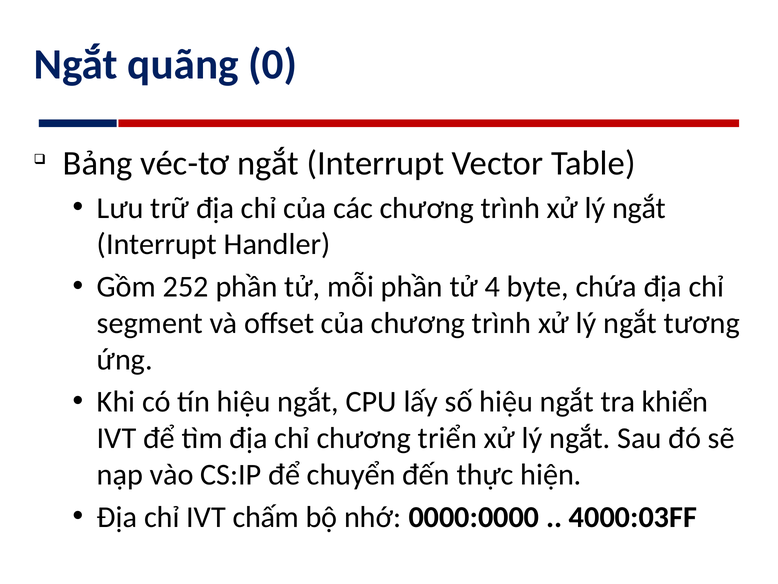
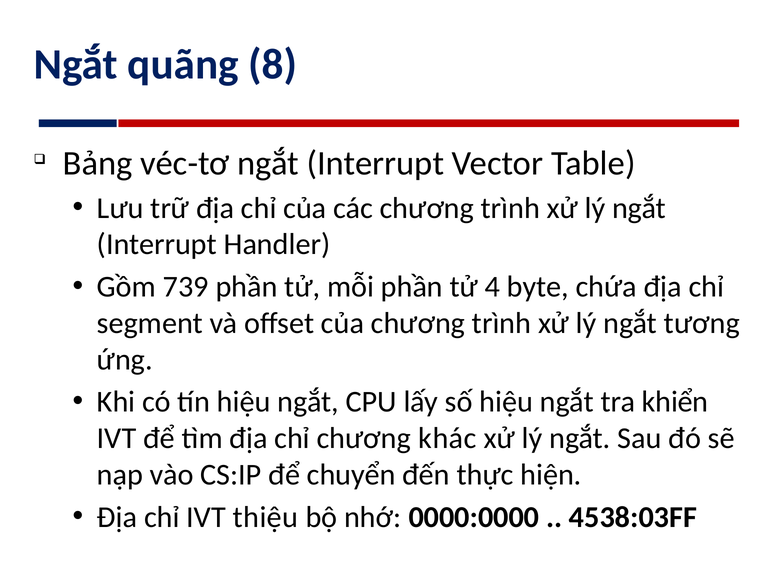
0: 0 -> 8 (273, 65)
252: 252 -> 739 (186, 287)
triển: triển -> khác (447, 438)
chấm: chấm -> thiệu (266, 517)
4000:03FF: 4000:03FF -> 4538:03FF (633, 517)
